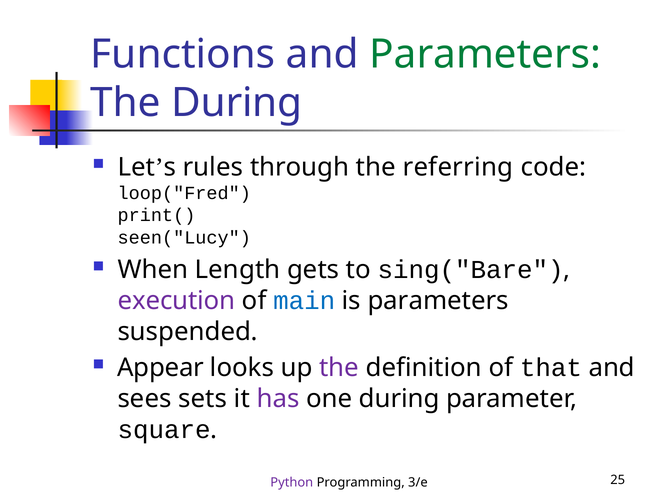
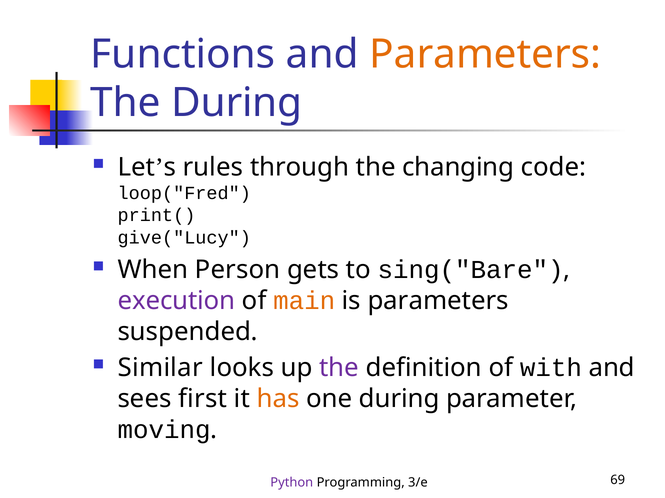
Parameters colour: green -> orange (485, 54)
referring: referring -> changing (458, 167)
seen("Lucy: seen("Lucy -> give("Lucy (184, 238)
Length: Length -> Person (238, 270)
main colour: blue -> orange (304, 301)
Appear: Appear -> Similar (160, 368)
that: that -> with (551, 368)
sets: sets -> first (203, 400)
has colour: purple -> orange (278, 400)
square: square -> moving (164, 431)
25: 25 -> 69 (618, 481)
